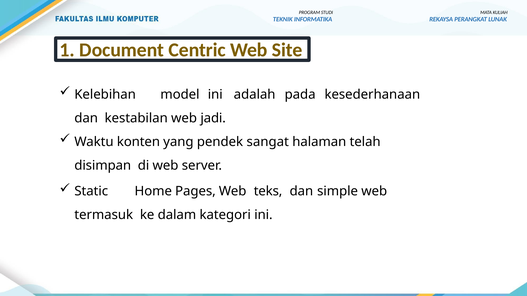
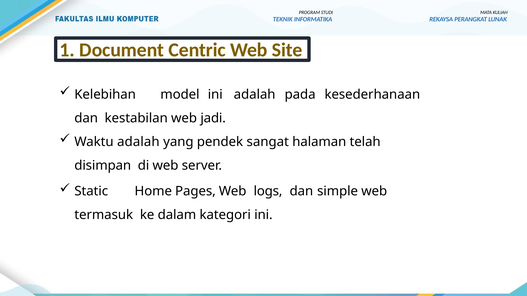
Waktu konten: konten -> adalah (138, 142)
teks: teks -> logs (268, 191)
